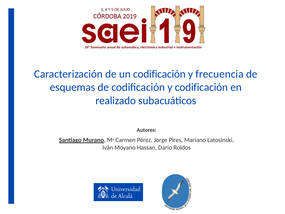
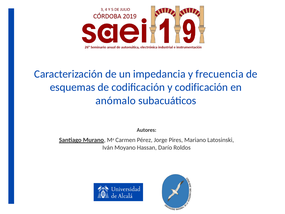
un codificación: codificación -> impedancia (159, 74)
realizado: realizado -> anómalo (116, 101)
